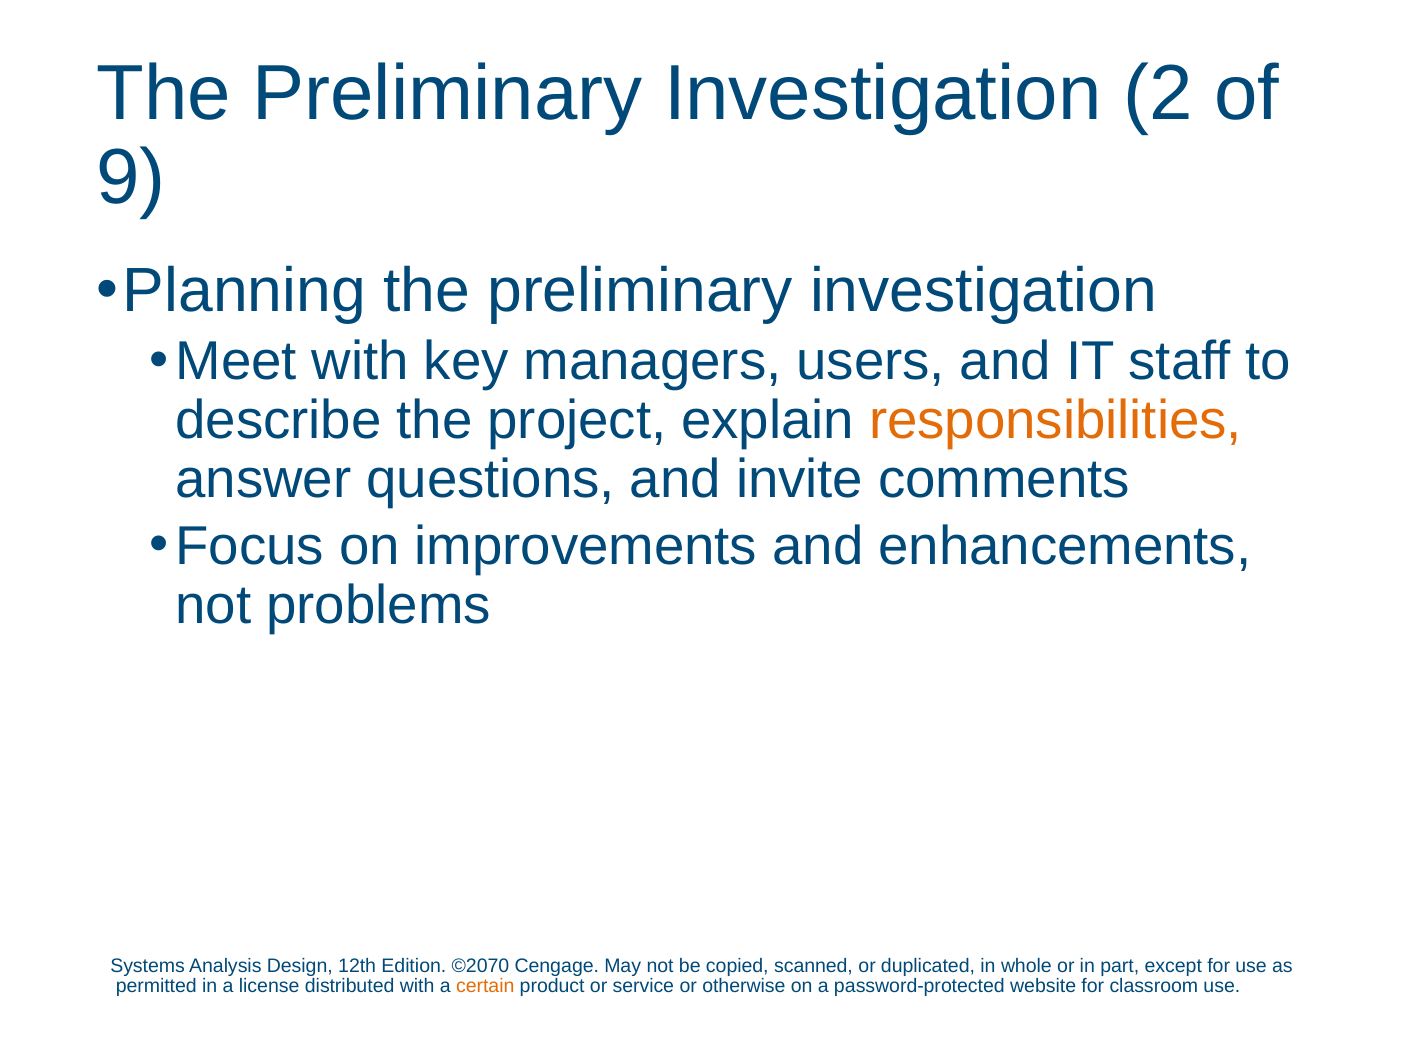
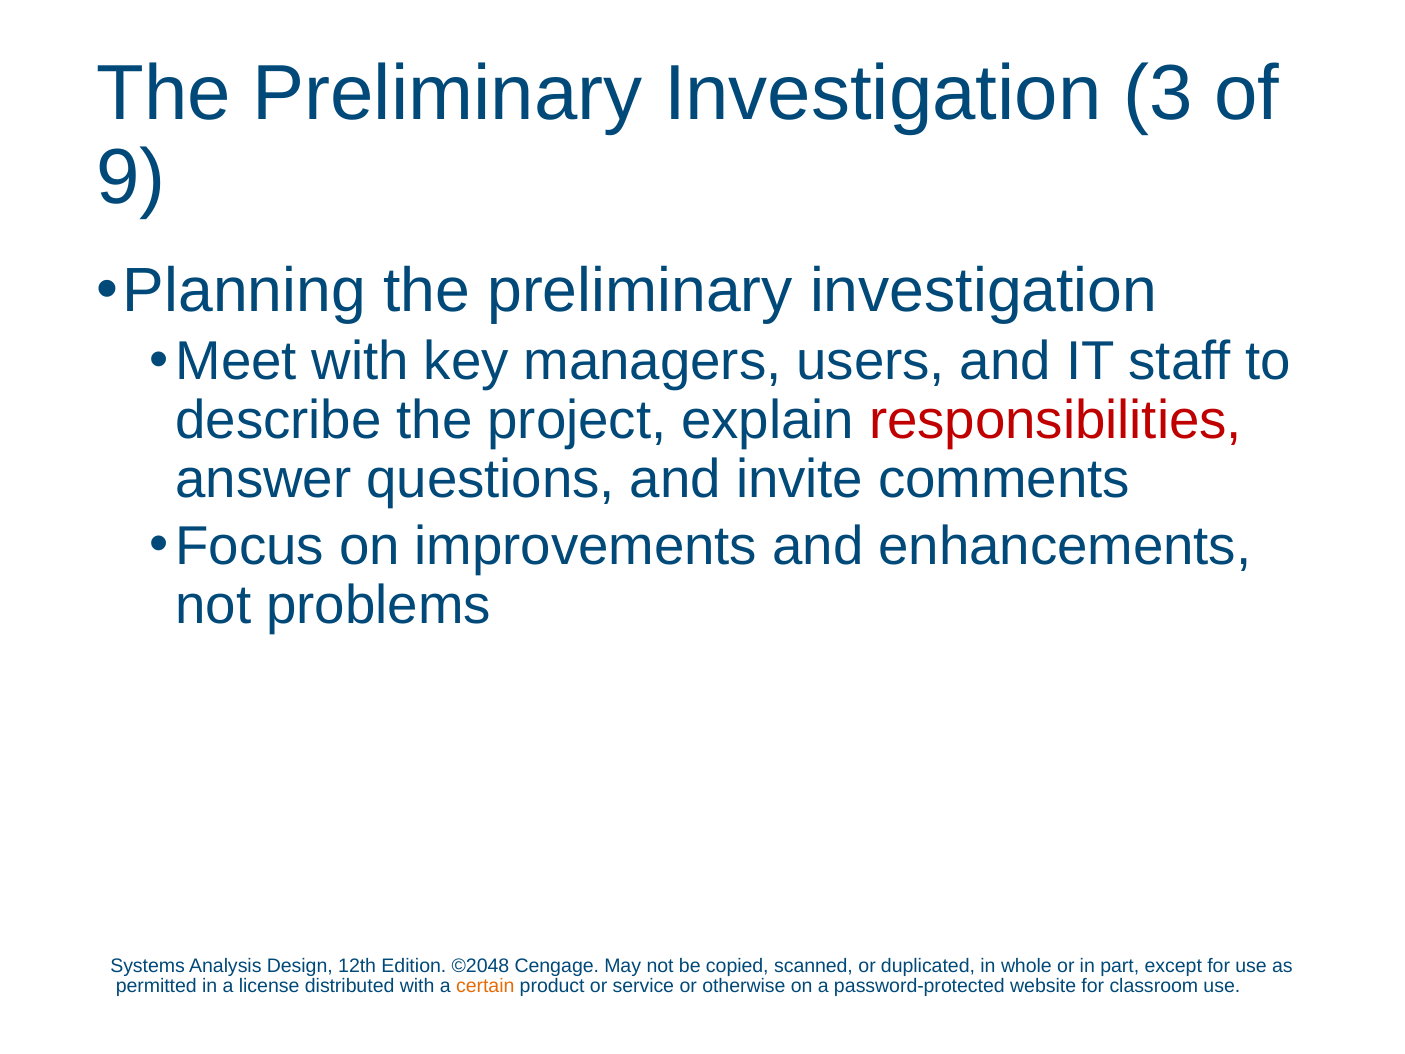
2: 2 -> 3 (1158, 93)
responsibilities colour: orange -> red (1056, 421)
©2070: ©2070 -> ©2048 (480, 966)
